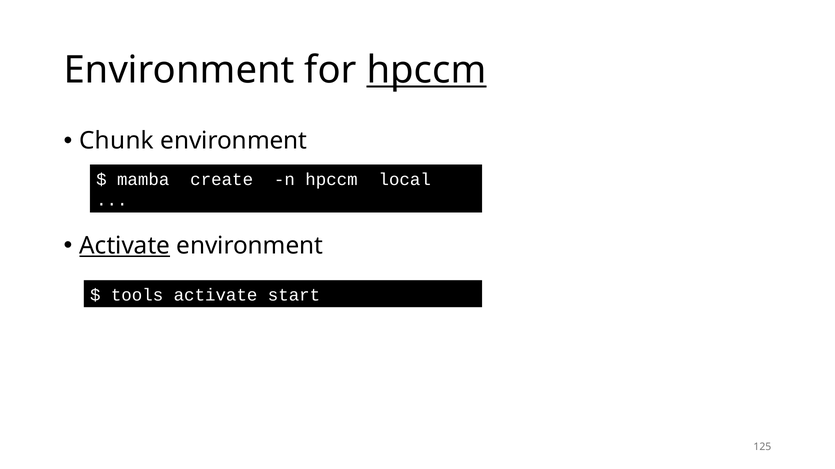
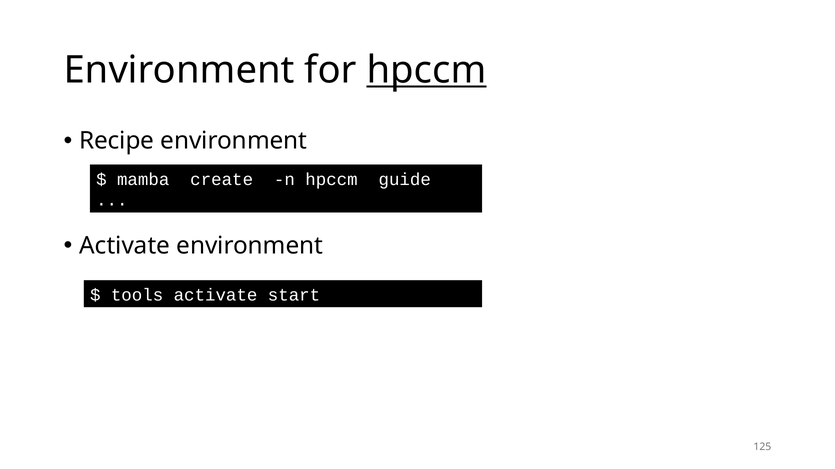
Chunk: Chunk -> Recipe (117, 141)
local: local -> guide (405, 180)
Activate underline: present -> none (125, 246)
